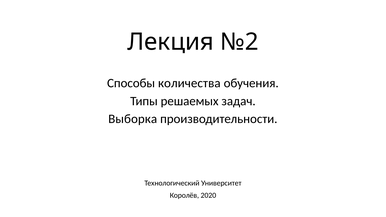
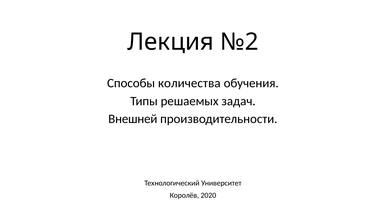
Выборка: Выборка -> Внешней (133, 119)
